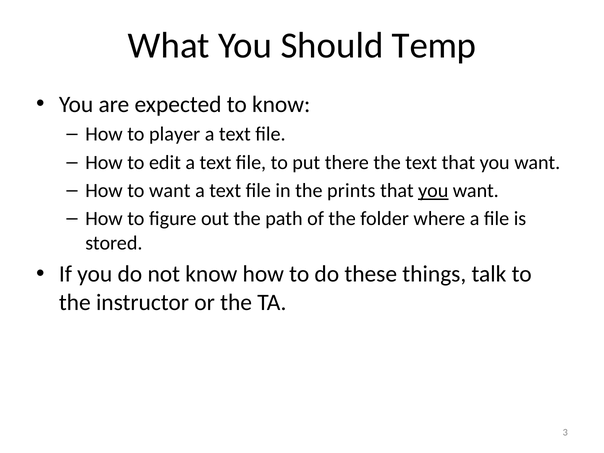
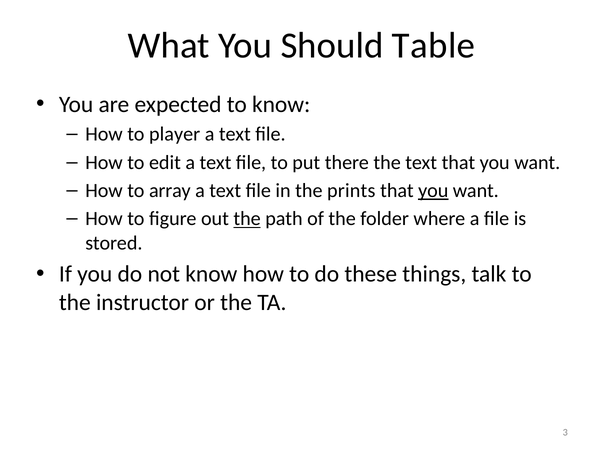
Temp: Temp -> Table (434, 45)
to want: want -> array (170, 191)
the underline: none -> present (247, 219)
